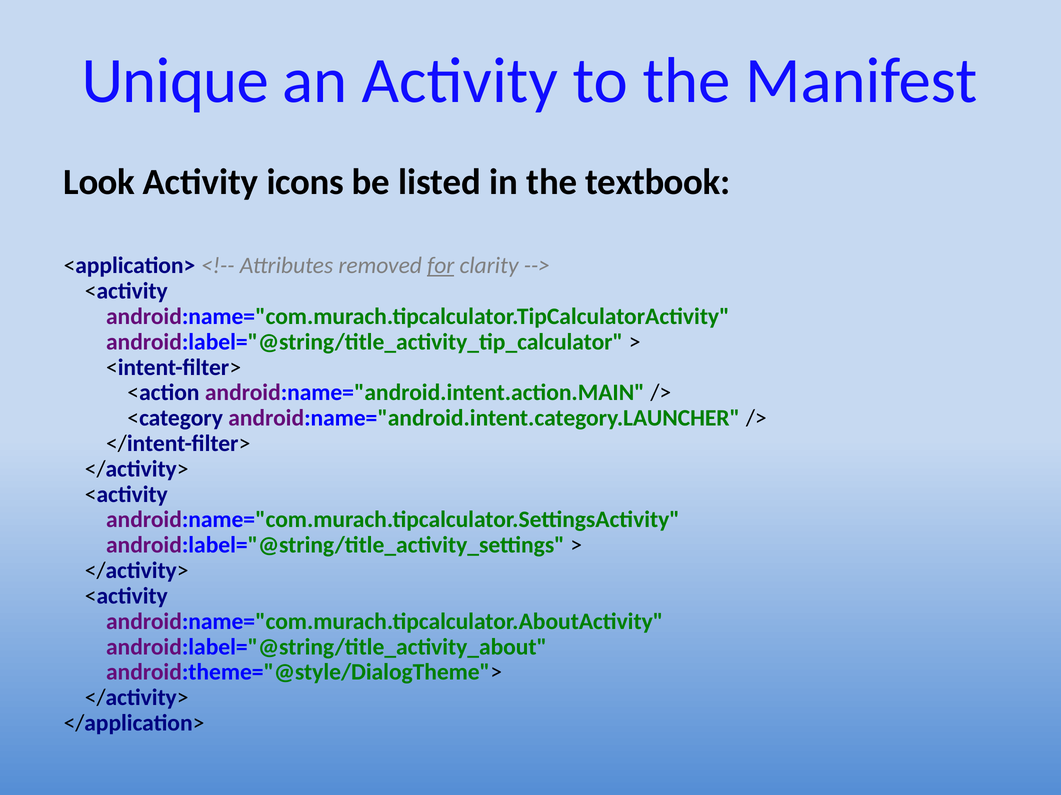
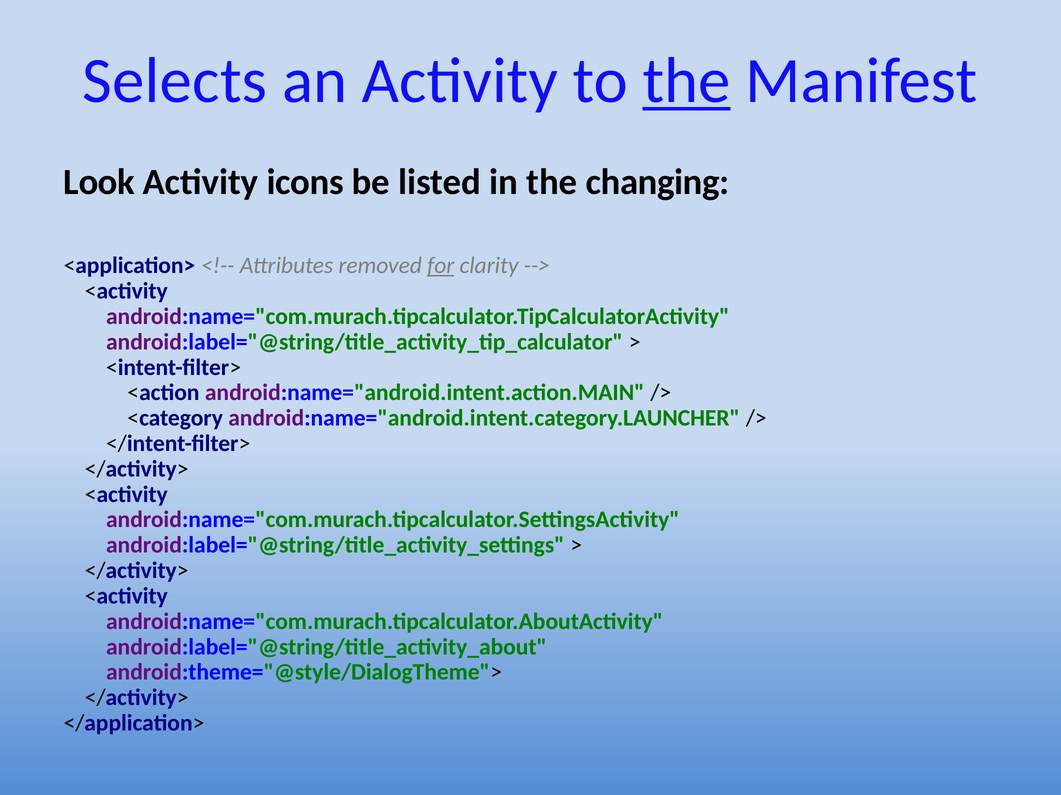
Unique: Unique -> Selects (175, 81)
the underline: none -> present (686, 81)
textbook: textbook -> changing (658, 182)
